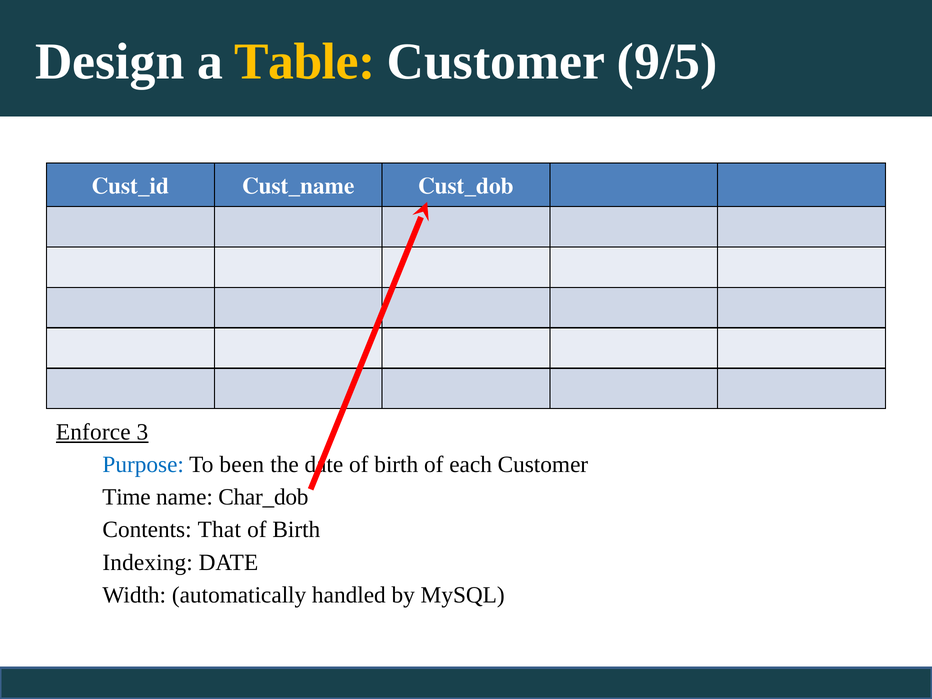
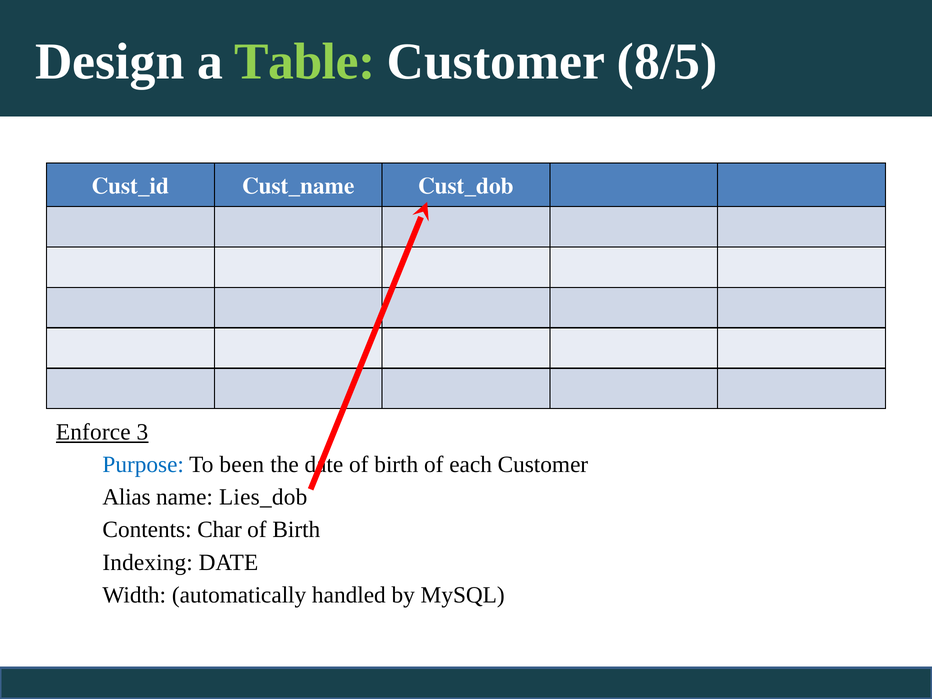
Table colour: yellow -> light green (305, 62)
9/5: 9/5 -> 8/5 (667, 62)
Time: Time -> Alias (126, 497)
Char_dob: Char_dob -> Lies_dob (263, 497)
That: That -> Char (220, 530)
